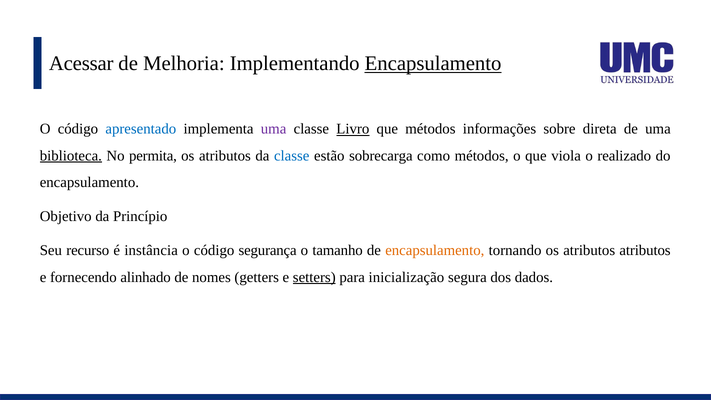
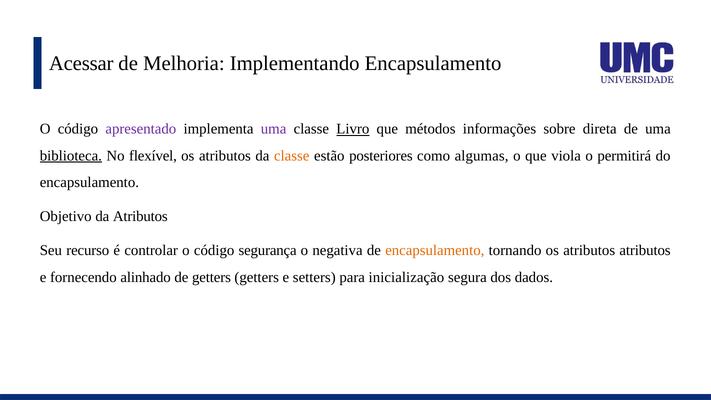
Encapsulamento underline: present -> none (433, 64)
apresentado colour: blue -> purple (141, 129)
permita: permita -> flexível (153, 156)
classe colour: blue -> orange (292, 156)
sobrecarga: sobrecarga -> posteriores (381, 156)
como métodos: métodos -> algumas (482, 156)
realizado: realizado -> permitirá (624, 156)
da Princípio: Princípio -> Atributos (140, 216)
instância: instância -> controlar (151, 250)
tamanho: tamanho -> negativa (337, 250)
de nomes: nomes -> getters (211, 277)
setters underline: present -> none (314, 277)
